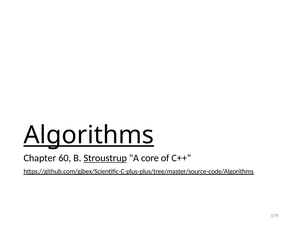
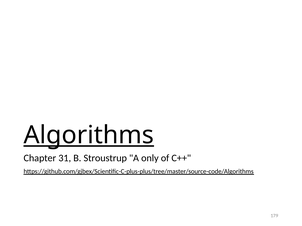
60: 60 -> 31 (65, 158)
Stroustrup underline: present -> none (105, 158)
core: core -> only (150, 158)
